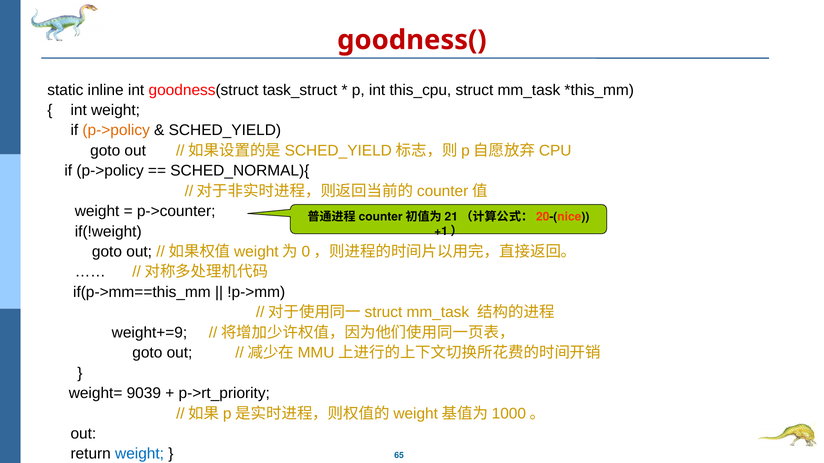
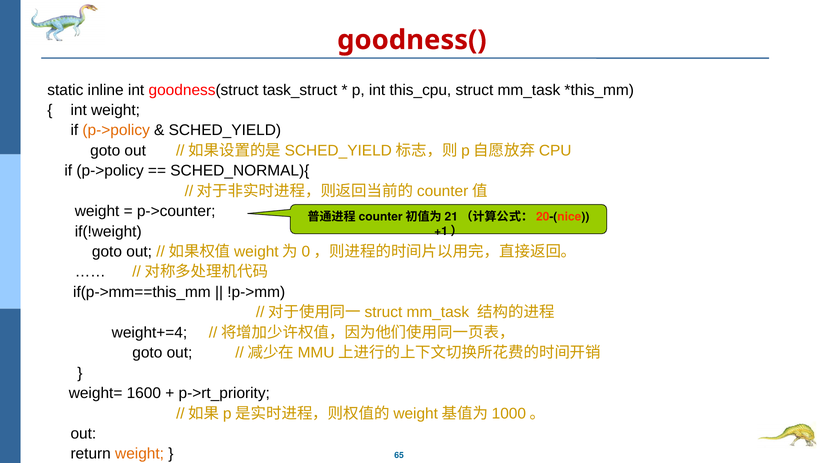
weight+=9: weight+=9 -> weight+=4 (149, 333)
9039: 9039 -> 1600 (144, 394)
weight colour: blue -> orange (140, 454)
